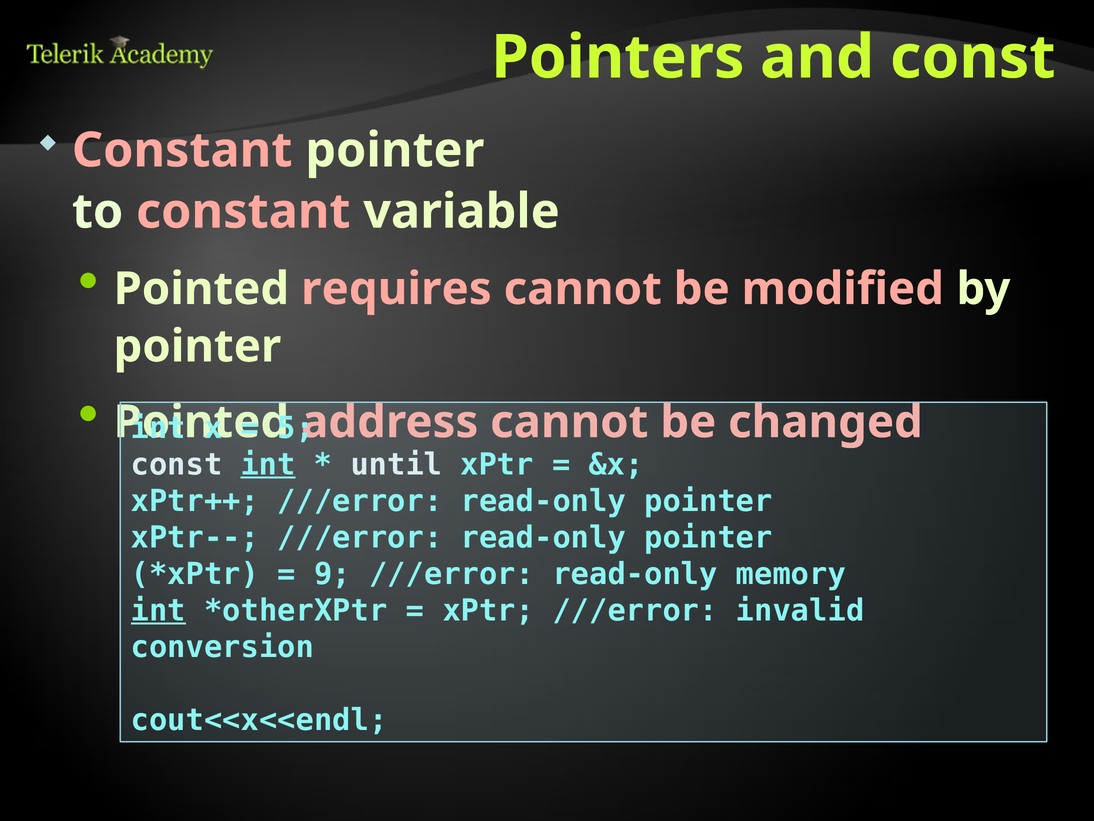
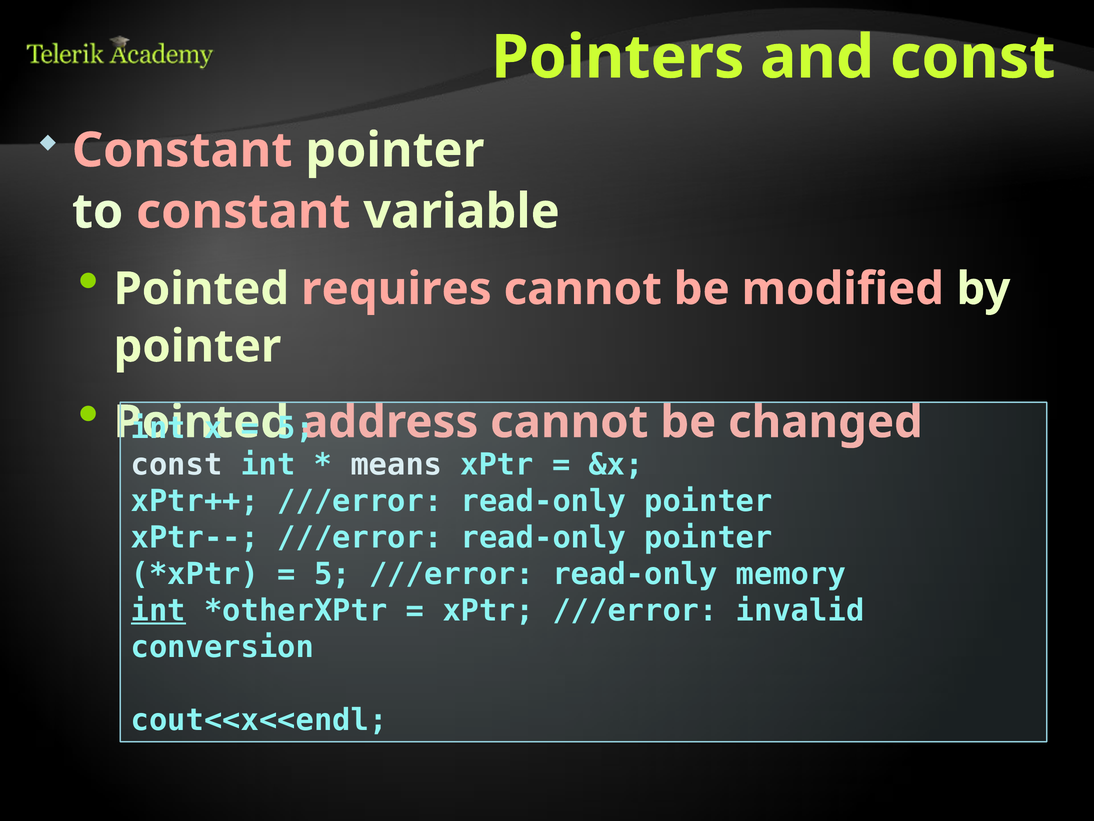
int underline: present -> none (268, 464)
until: until -> means (396, 464)
9: 9 -> 5 (332, 574)
